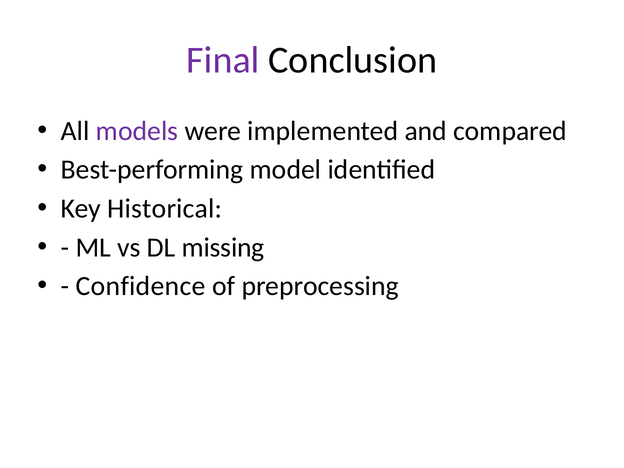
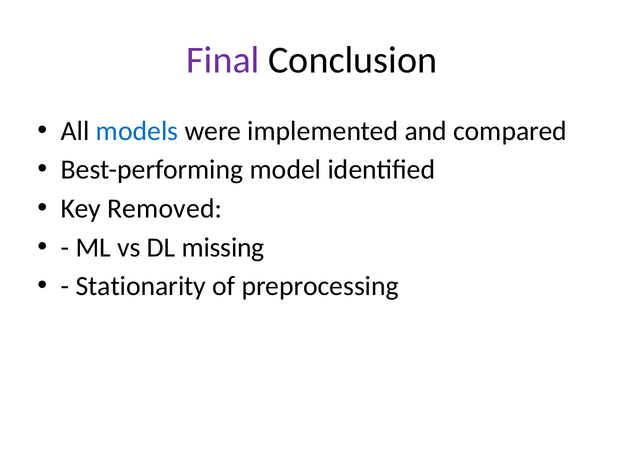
models colour: purple -> blue (137, 131)
Historical: Historical -> Removed (165, 209)
Confidence: Confidence -> Stationarity (141, 286)
